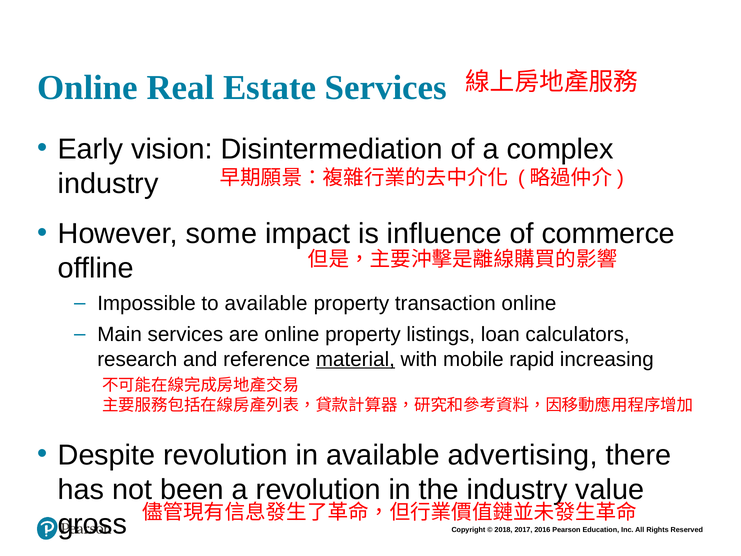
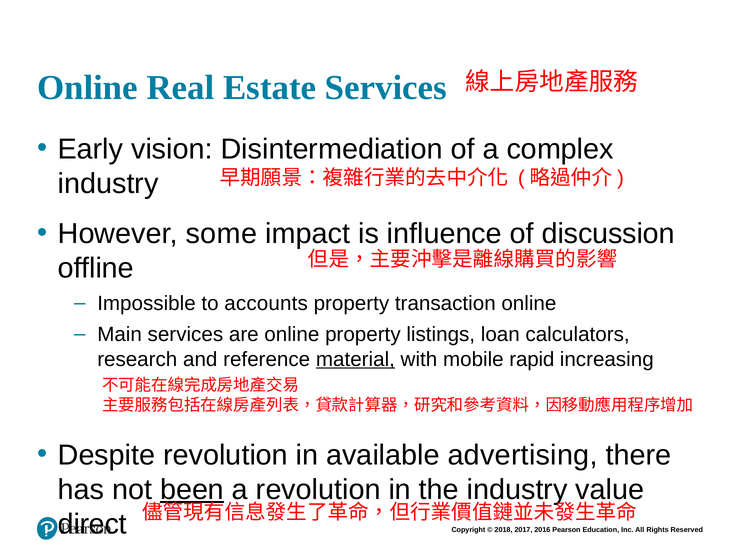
commerce: commerce -> discussion (608, 234)
to available: available -> accounts (266, 303)
been underline: none -> present (192, 489)
gross: gross -> direct (92, 524)
